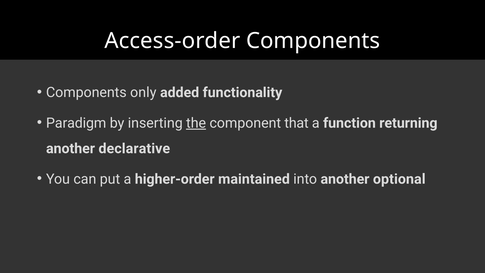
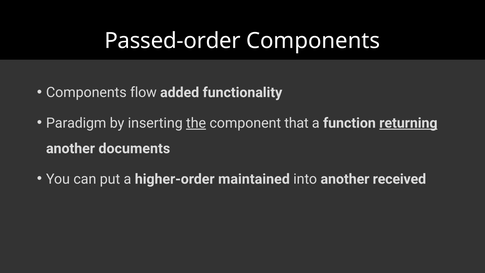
Access-order: Access-order -> Passed-order (173, 41)
only: only -> flow (143, 92)
returning underline: none -> present (408, 123)
declarative: declarative -> documents (134, 148)
optional: optional -> received (399, 179)
